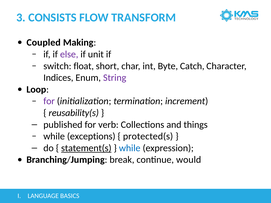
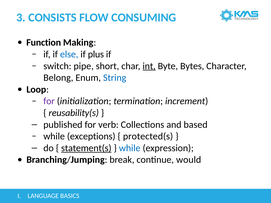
TRANSFORM: TRANSFORM -> CONSUMING (144, 18)
Coupled: Coupled -> Function (44, 43)
else colour: purple -> blue (69, 54)
unit: unit -> plus (96, 54)
float: float -> pipe (84, 66)
int underline: none -> present (149, 66)
Catch: Catch -> Bytes (192, 66)
Indices: Indices -> Belong (58, 78)
String colour: purple -> blue (115, 78)
things: things -> based (196, 125)
